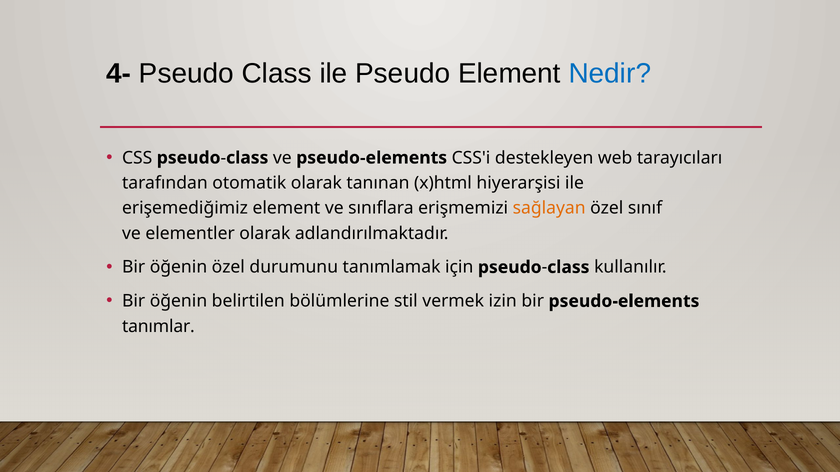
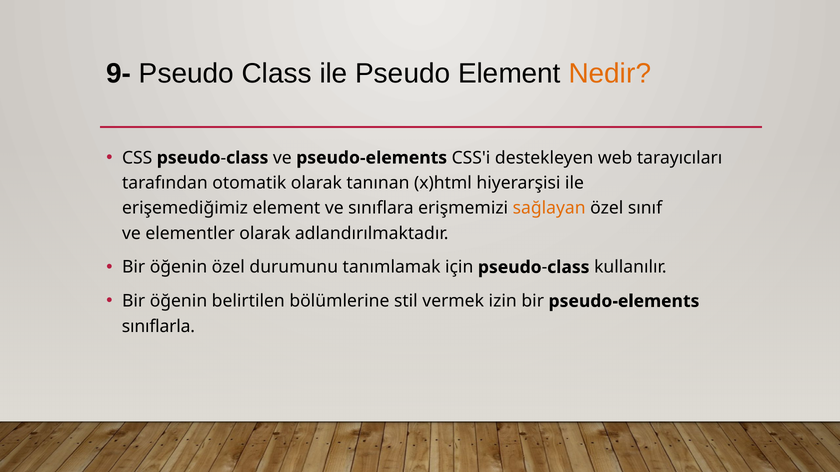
4-: 4- -> 9- (119, 74)
Nedir colour: blue -> orange (610, 74)
tanımlar: tanımlar -> sınıflarla (158, 327)
